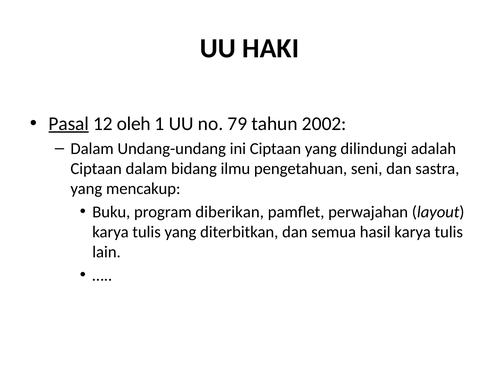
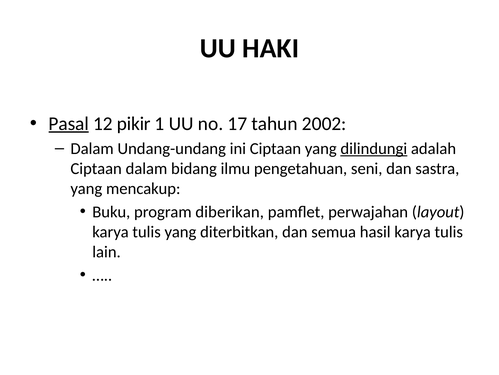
oleh: oleh -> pikir (134, 123)
79: 79 -> 17 (237, 123)
dilindungi underline: none -> present (374, 148)
